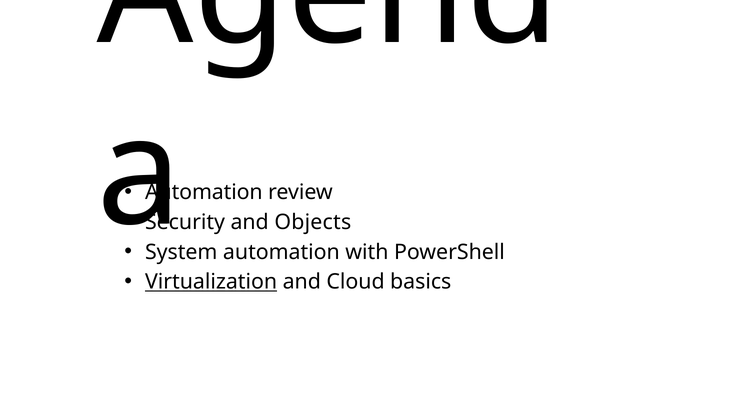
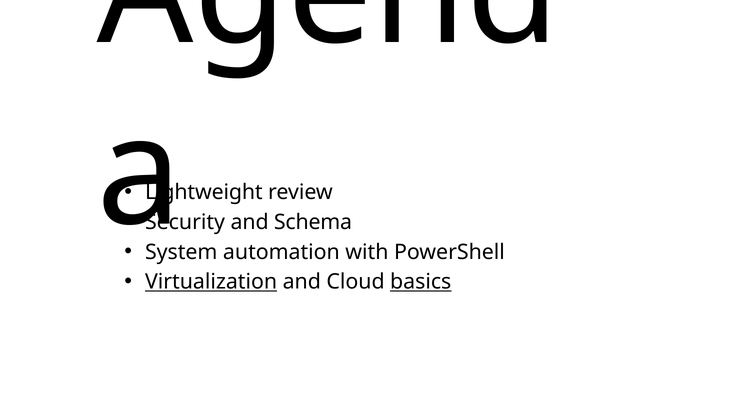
Automation: Automation -> Lightweight (204, 193)
Objects: Objects -> Schema (313, 223)
basics underline: none -> present (421, 282)
